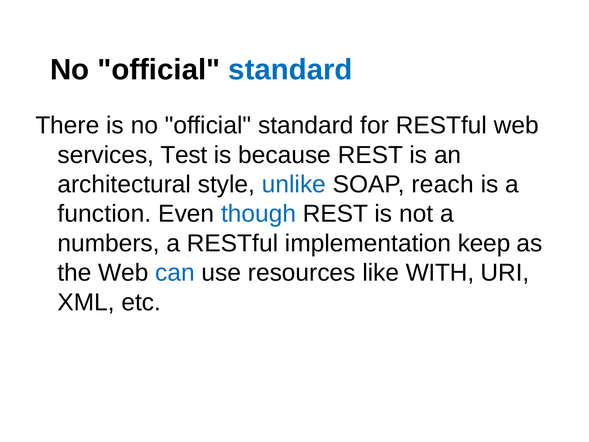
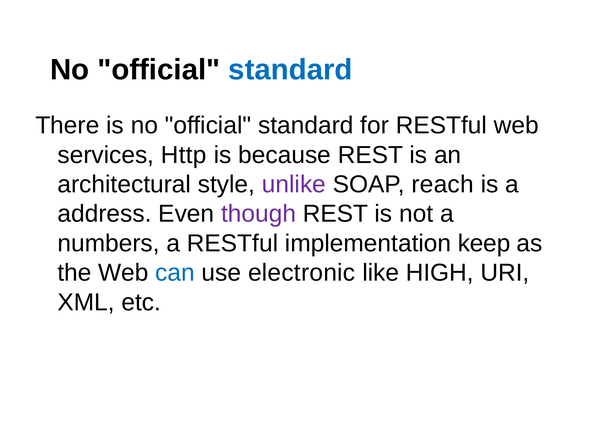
Test: Test -> Http (184, 155)
unlike colour: blue -> purple (294, 184)
function: function -> address (104, 214)
though colour: blue -> purple (259, 214)
resources: resources -> electronic (302, 273)
WITH: WITH -> HIGH (440, 273)
